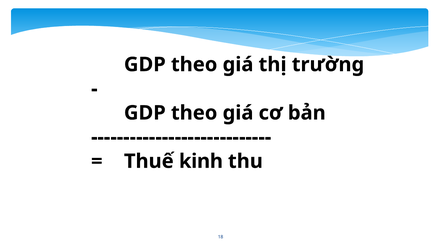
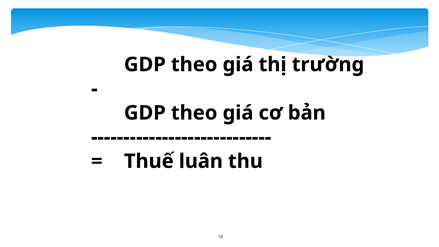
kinh: kinh -> luân (201, 161)
